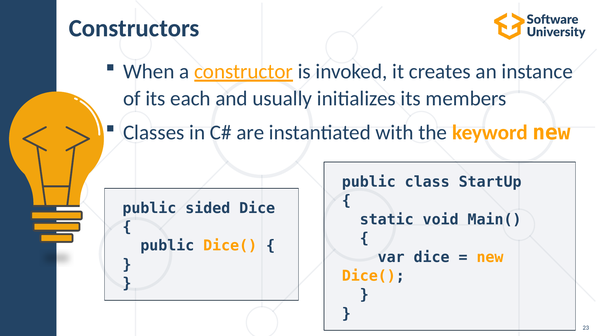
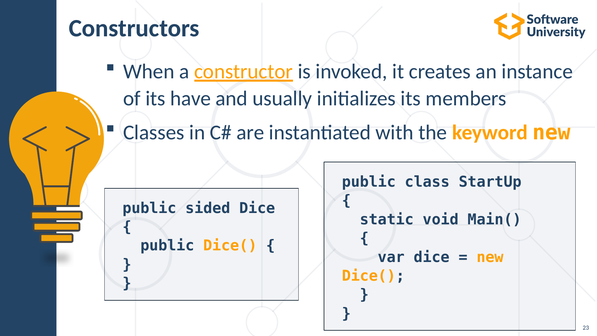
each: each -> have (191, 99)
